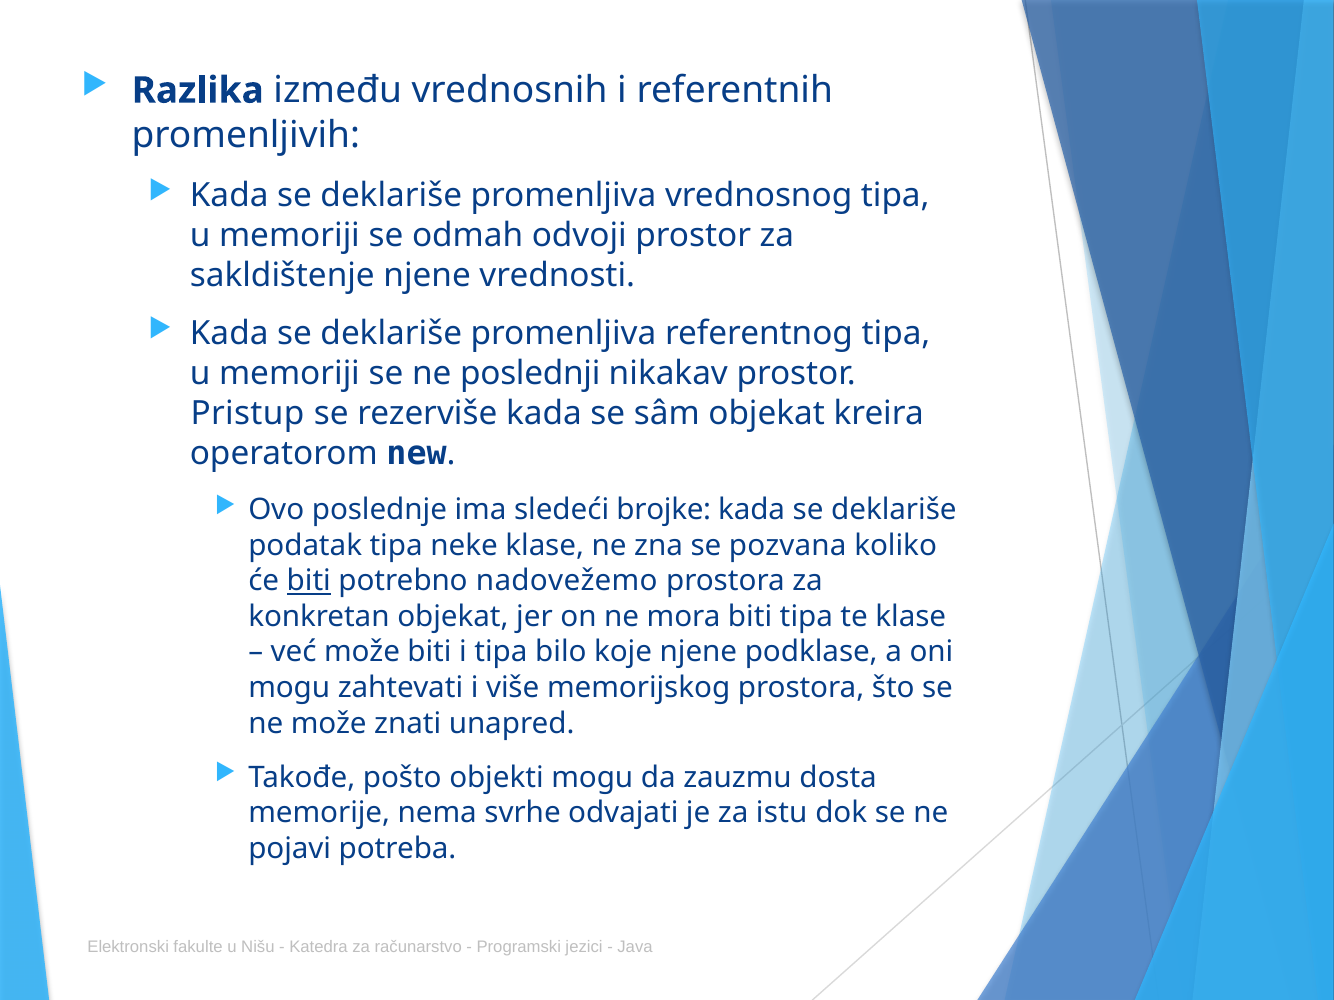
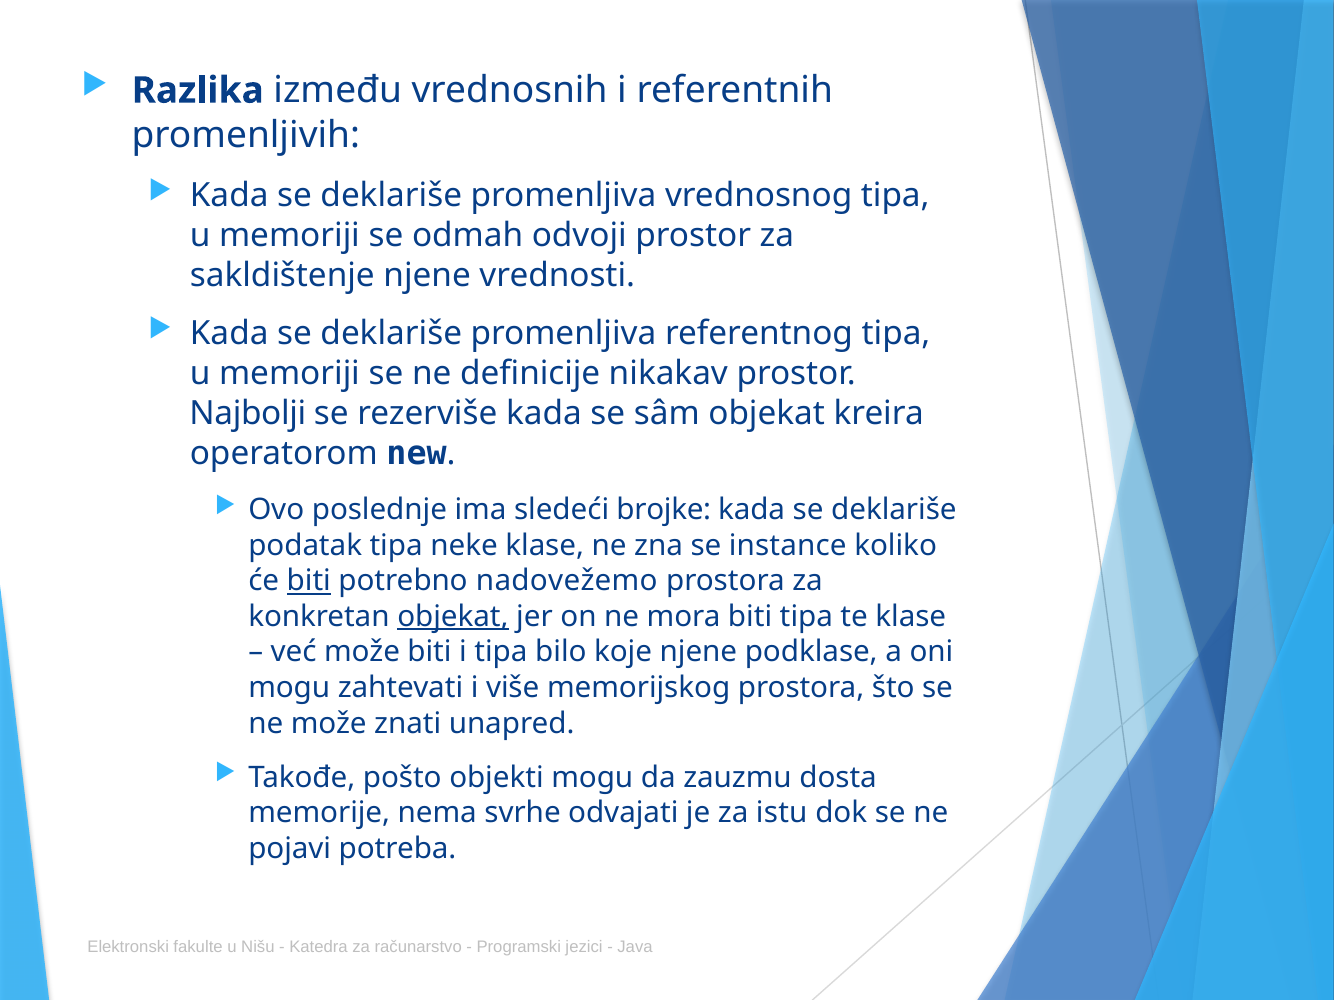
poslednji: poslednji -> definicije (530, 374)
Pristup: Pristup -> Najbolji (248, 414)
pozvana: pozvana -> instance (788, 546)
objekat underline: none -> present (453, 617)
